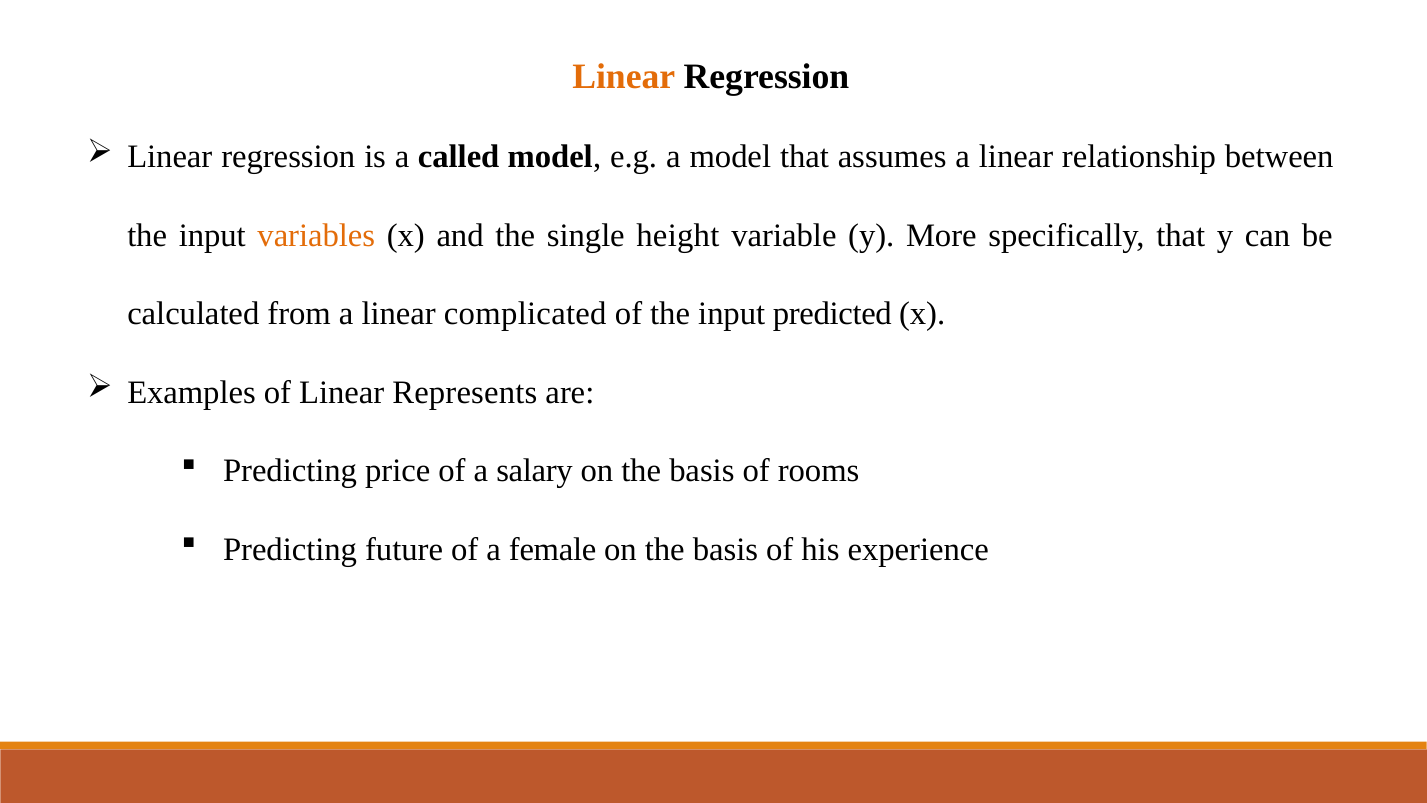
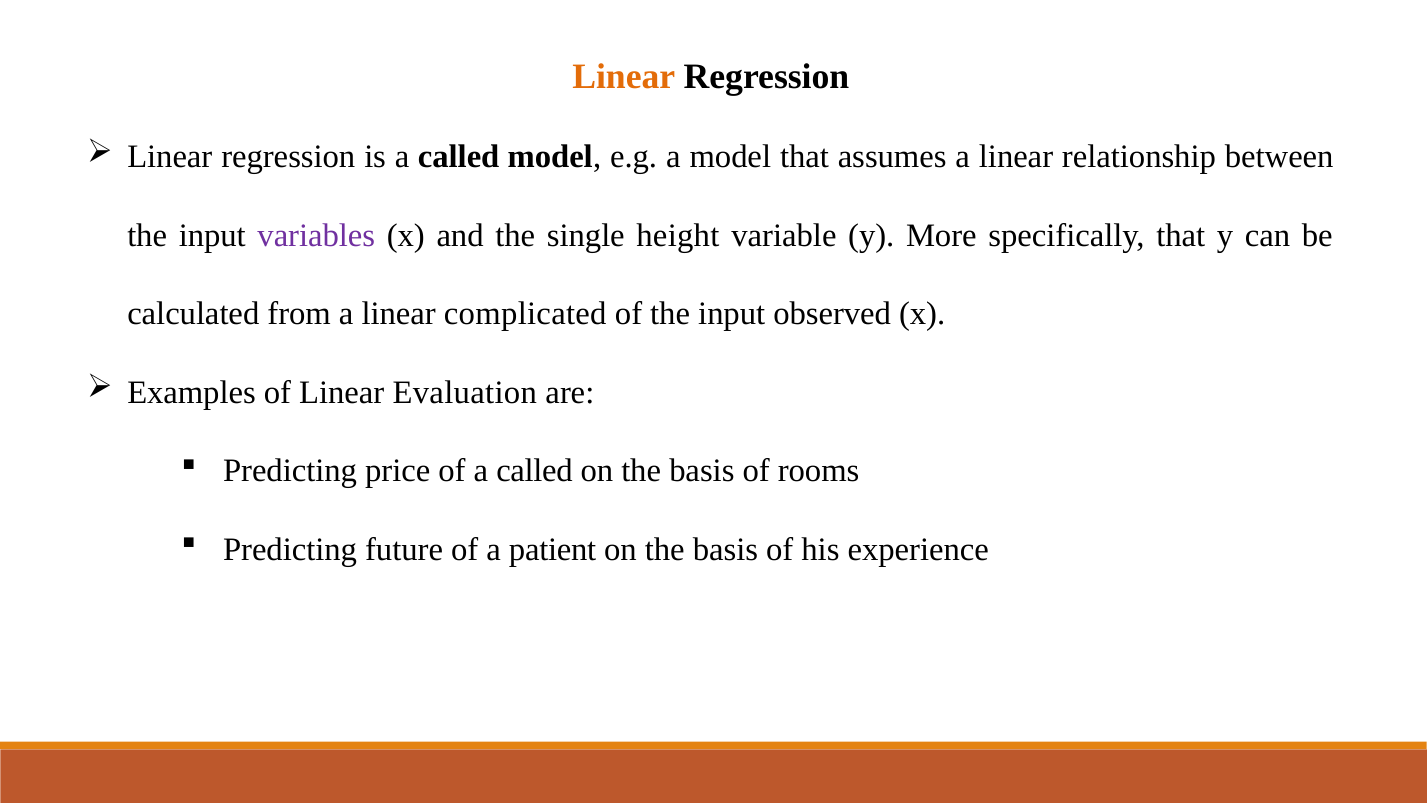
variables colour: orange -> purple (316, 235)
predicted: predicted -> observed (832, 314)
Represents: Represents -> Evaluation (465, 392)
of a salary: salary -> called (535, 471)
female: female -> patient (553, 549)
